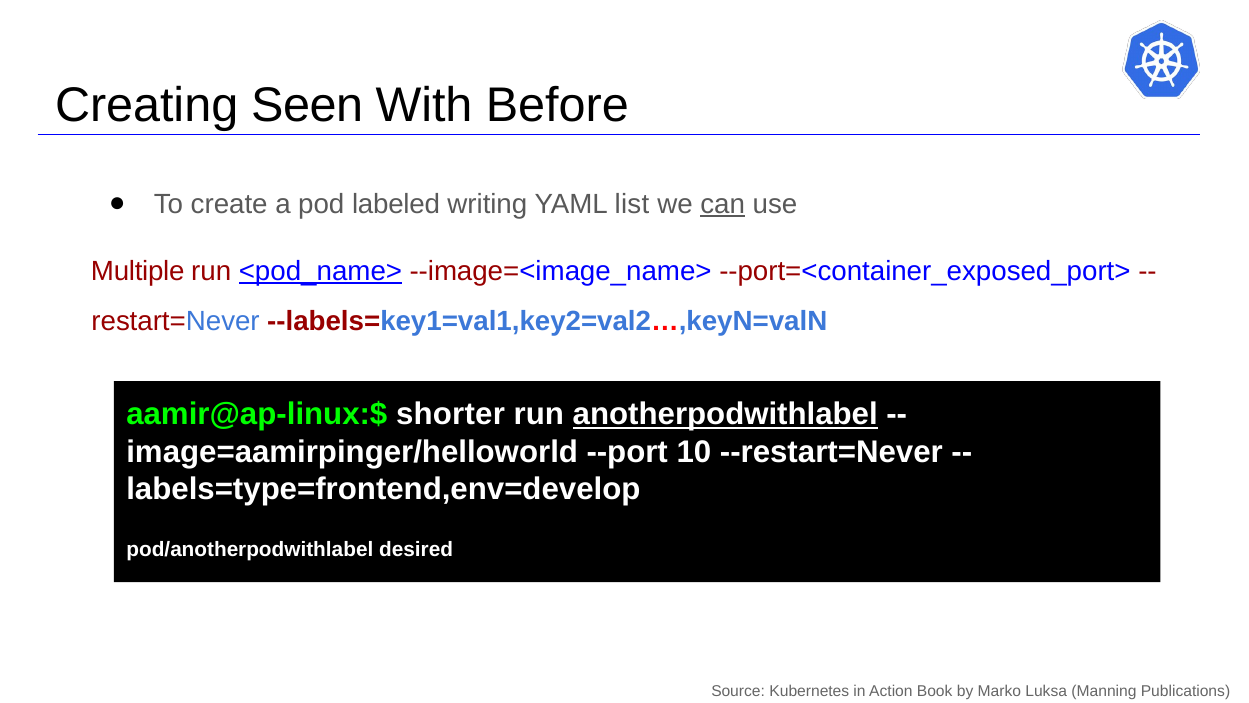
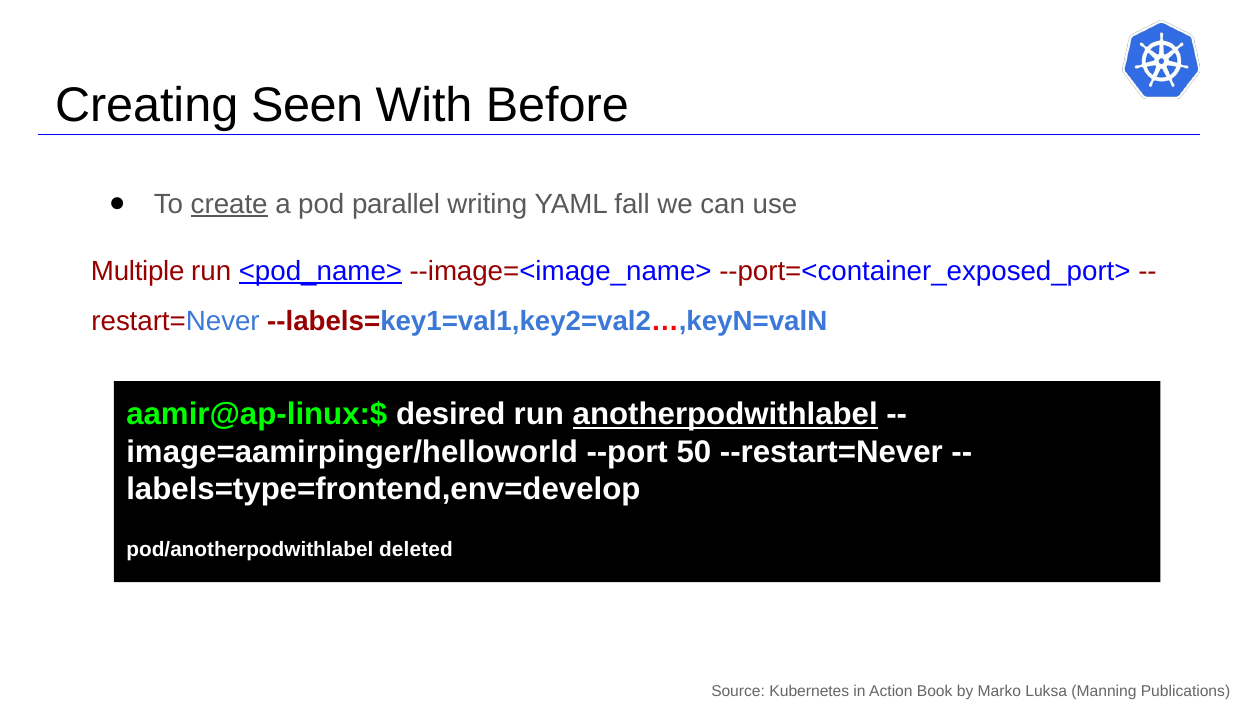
create underline: none -> present (229, 204)
labeled: labeled -> parallel (396, 204)
list: list -> fall (632, 204)
can underline: present -> none (723, 204)
shorter: shorter -> desired (451, 414)
10: 10 -> 50 (694, 452)
desired: desired -> deleted (416, 550)
